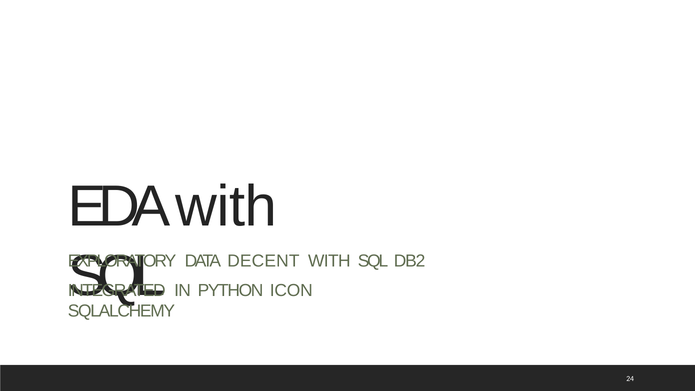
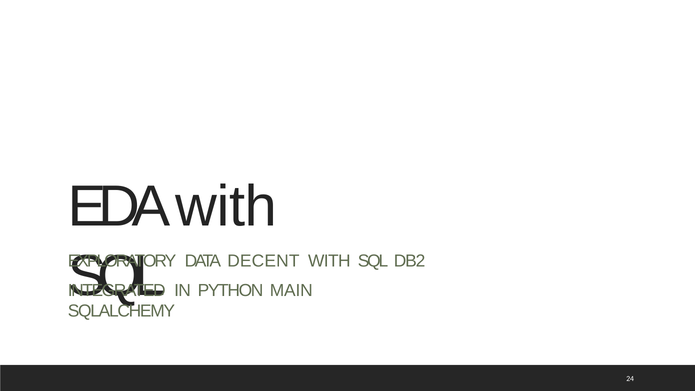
ICON: ICON -> MAIN (291, 290)
